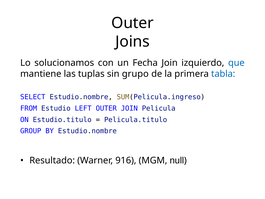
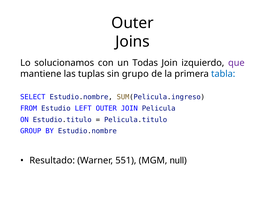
Fecha: Fecha -> Todas (145, 63)
que colour: blue -> purple (236, 63)
916: 916 -> 551 (126, 160)
